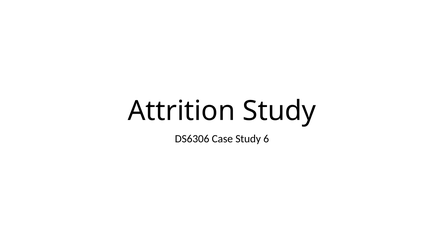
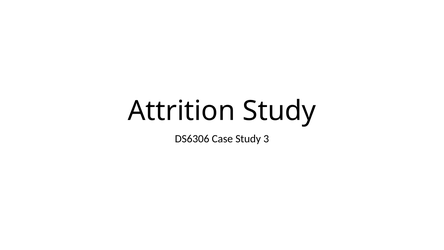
6: 6 -> 3 (266, 139)
